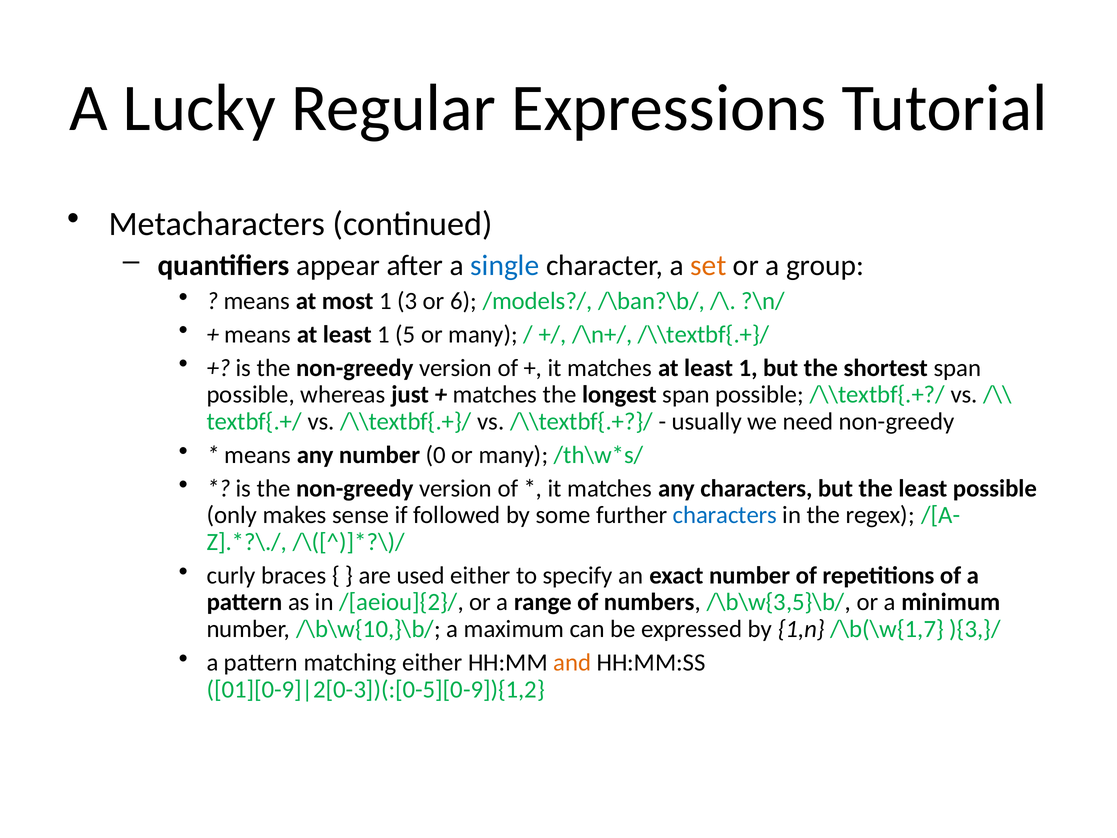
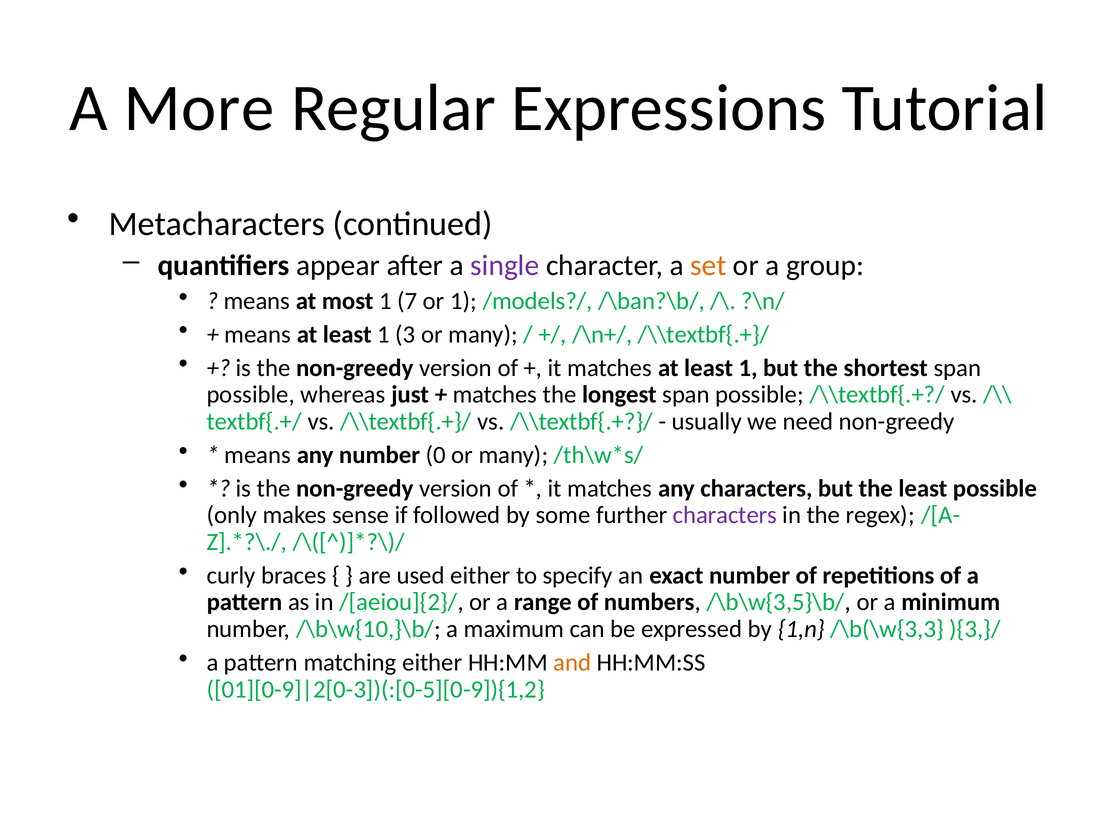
Lucky: Lucky -> More (199, 108)
single colour: blue -> purple (505, 265)
3: 3 -> 7 (407, 301)
or 6: 6 -> 1 (463, 301)
5: 5 -> 3 (405, 334)
characters colour: blue -> purple (725, 515)
/\b(\w{1,7: /\b(\w{1,7 -> /\b(\w{3,3 (887, 629)
